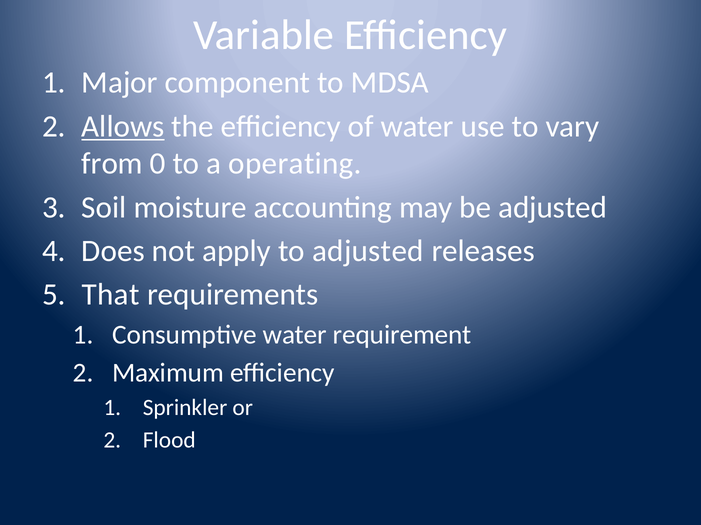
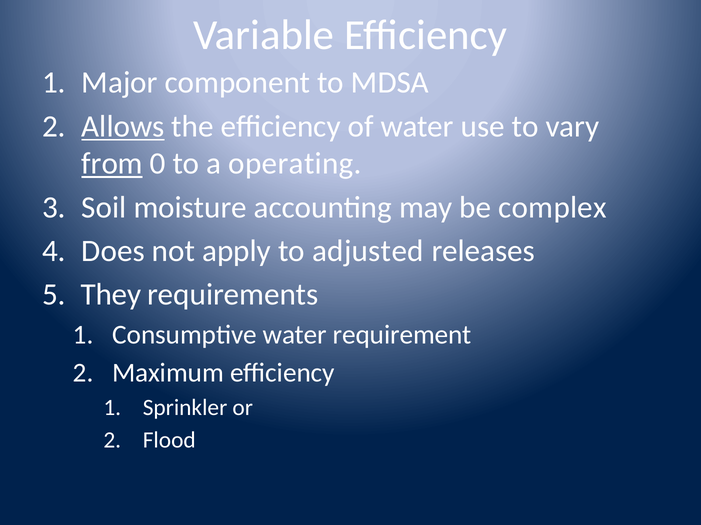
from underline: none -> present (112, 164)
be adjusted: adjusted -> complex (553, 208)
That: That -> They (111, 295)
